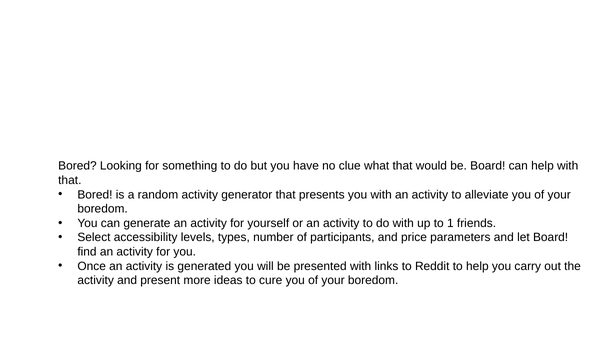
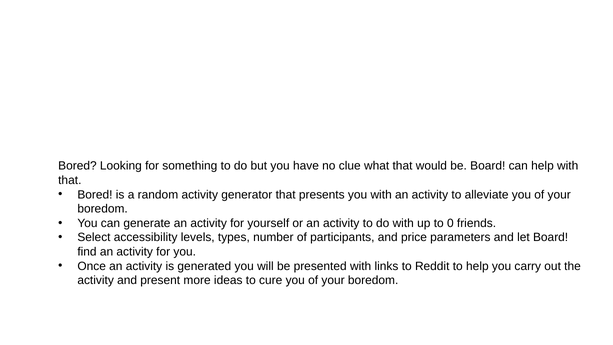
1: 1 -> 0 (450, 223)
